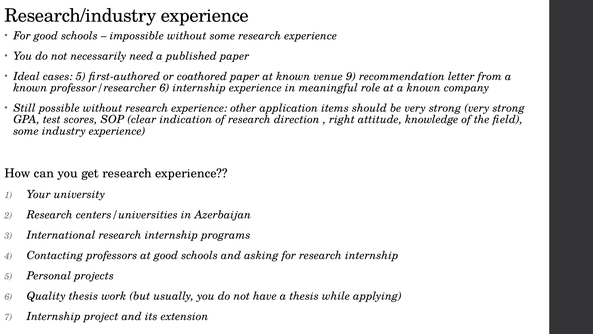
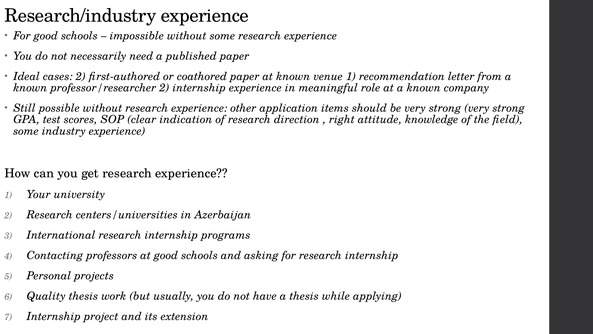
cases 5: 5 -> 2 (81, 76)
venue 9: 9 -> 1 (351, 76)
professor/researcher 6: 6 -> 2 (164, 88)
